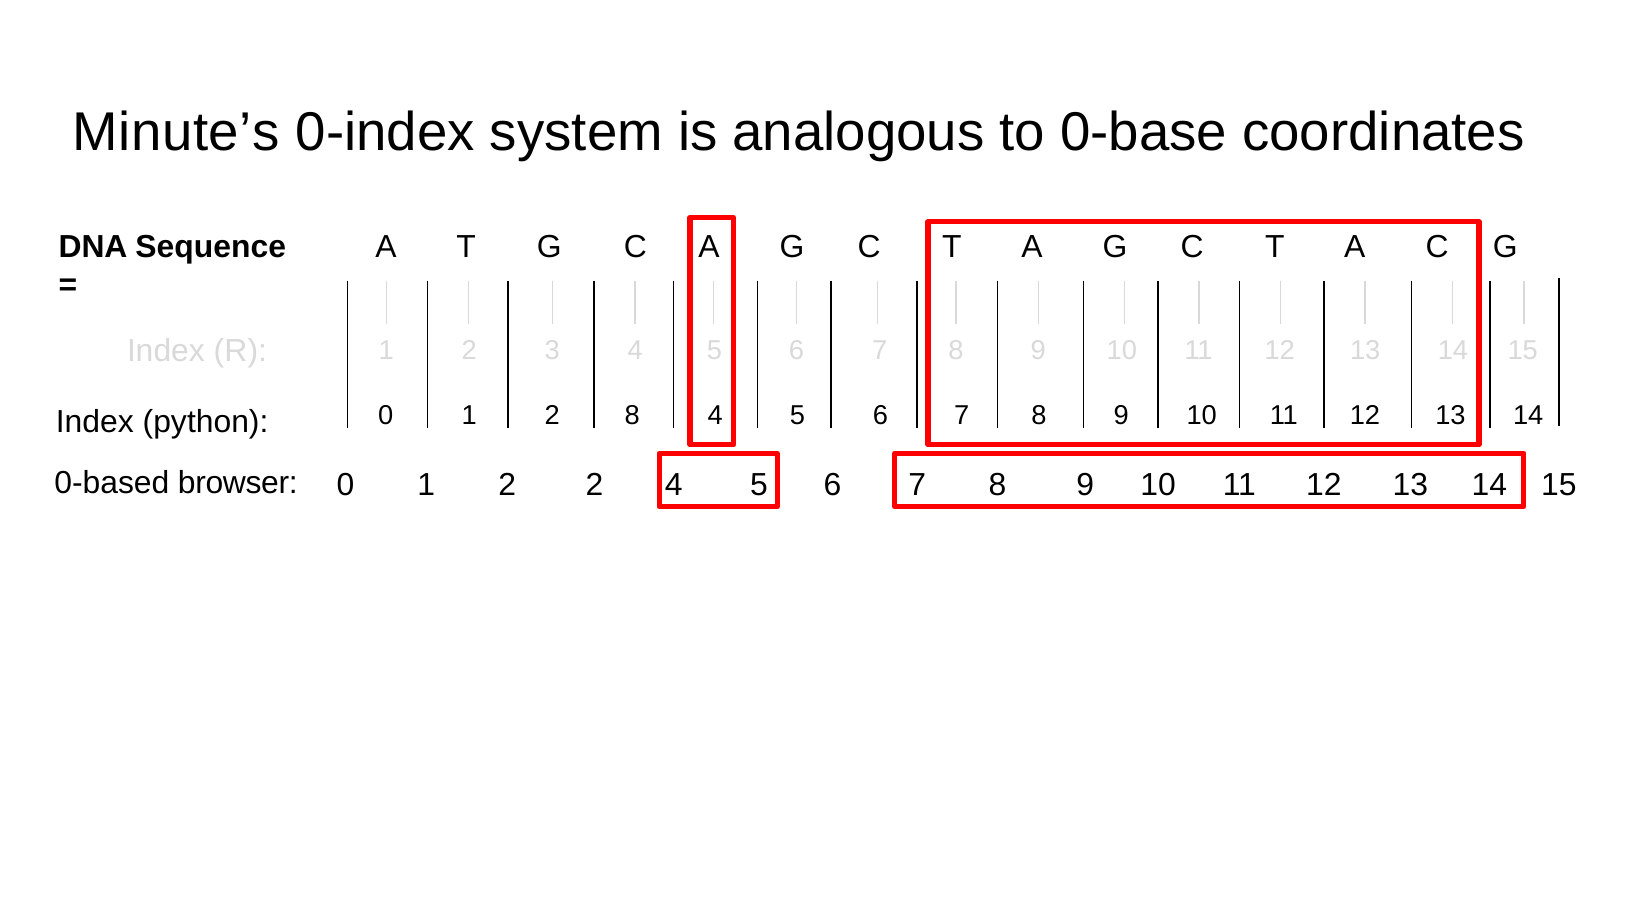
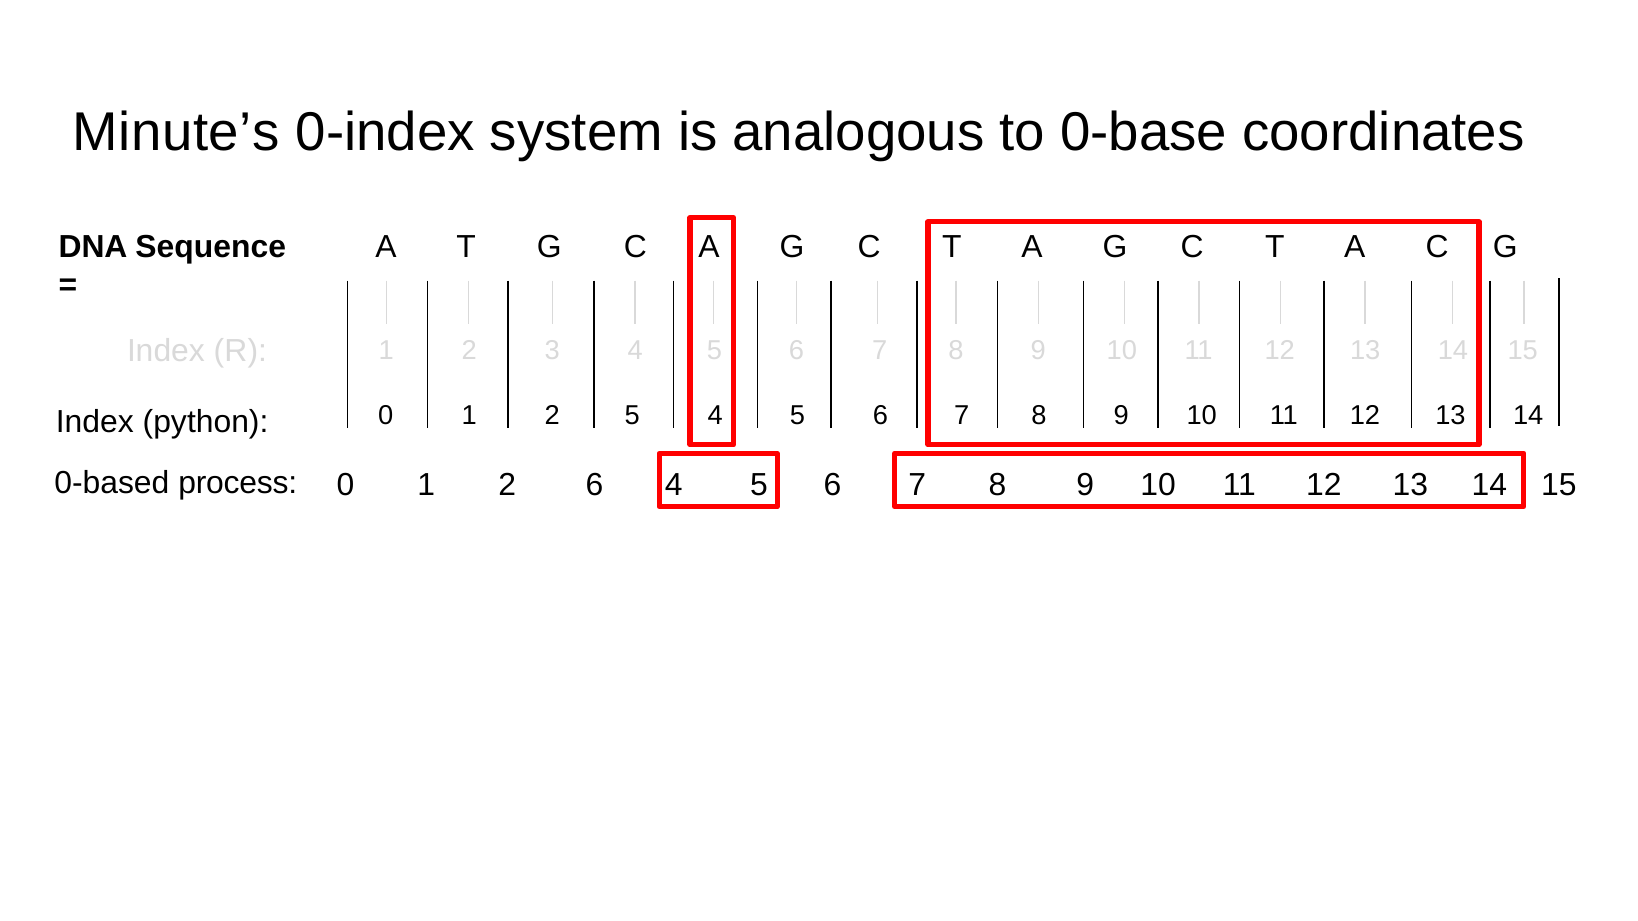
2 8: 8 -> 5 (632, 416)
browser: browser -> process (238, 483)
2 2: 2 -> 6 (595, 485)
